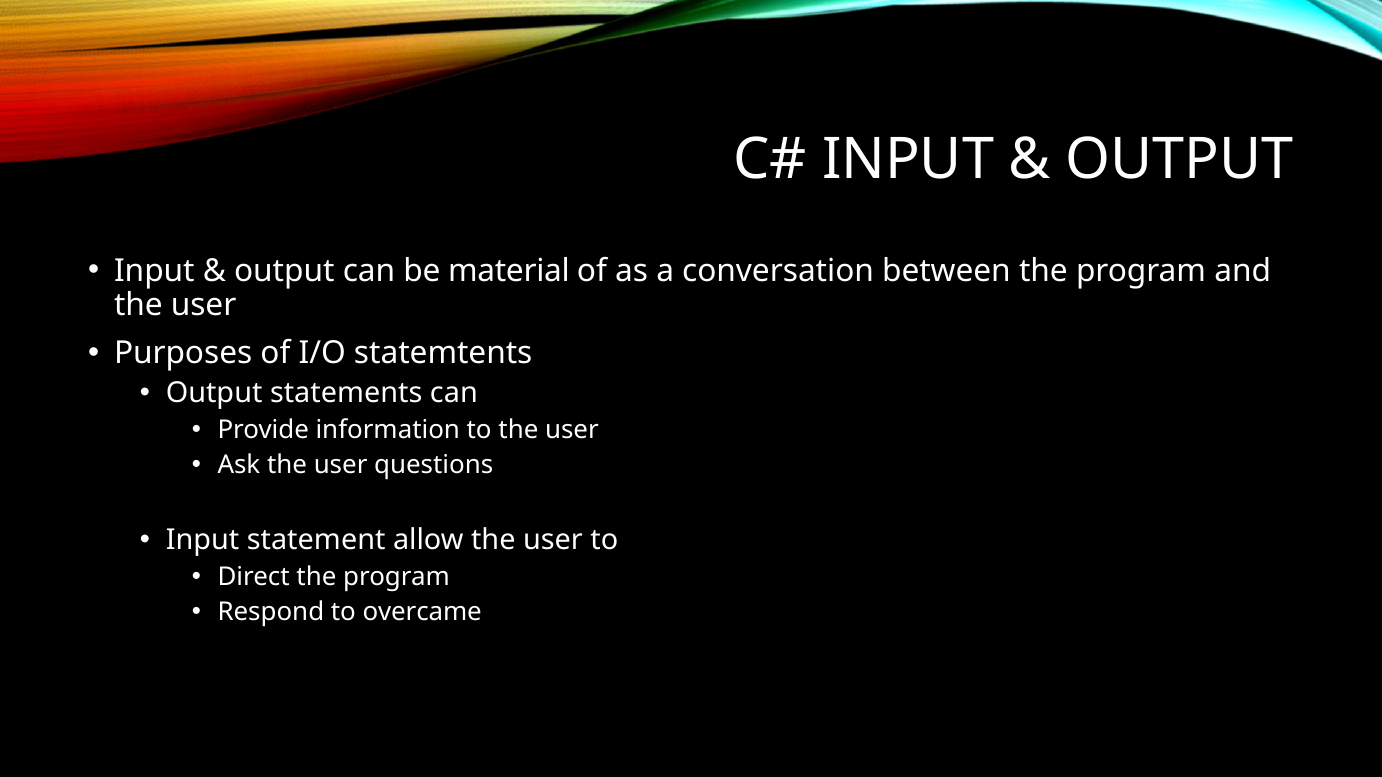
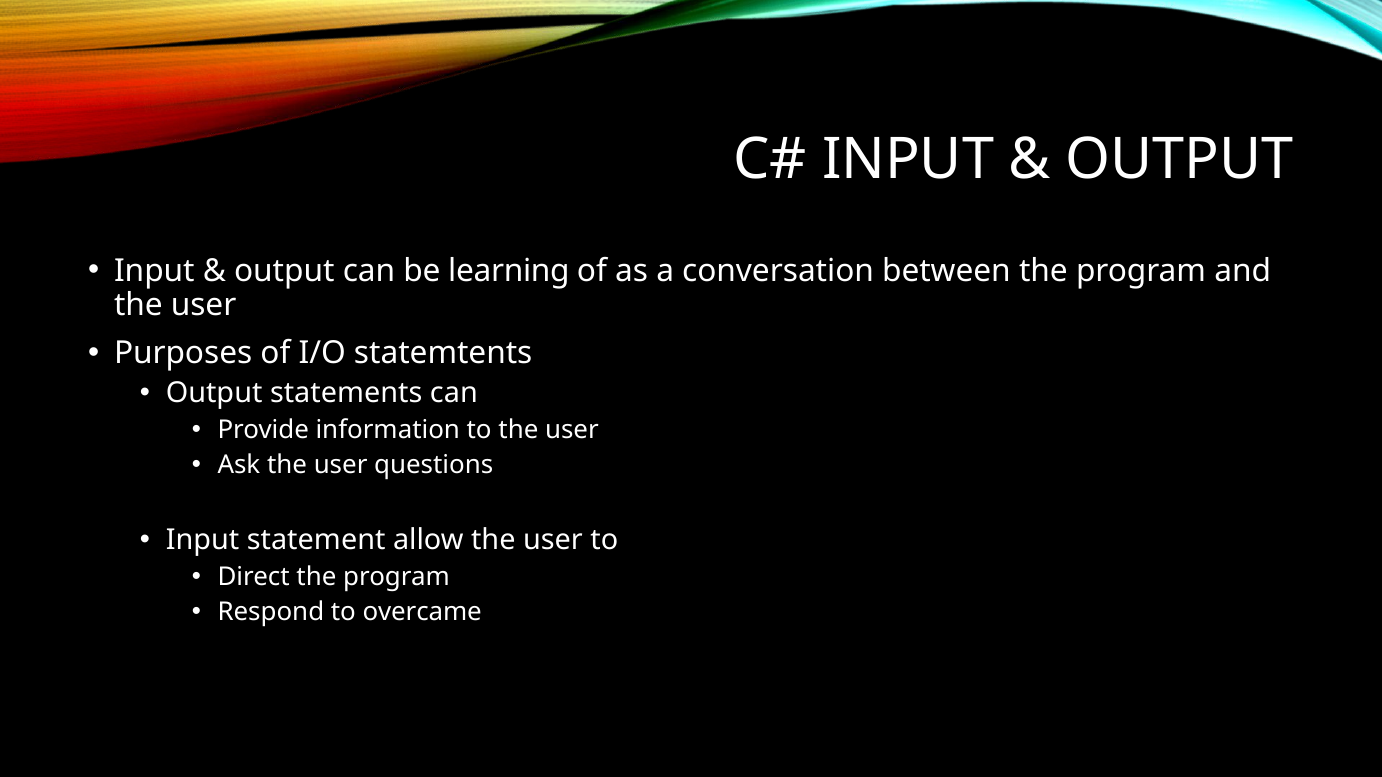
material: material -> learning (509, 271)
